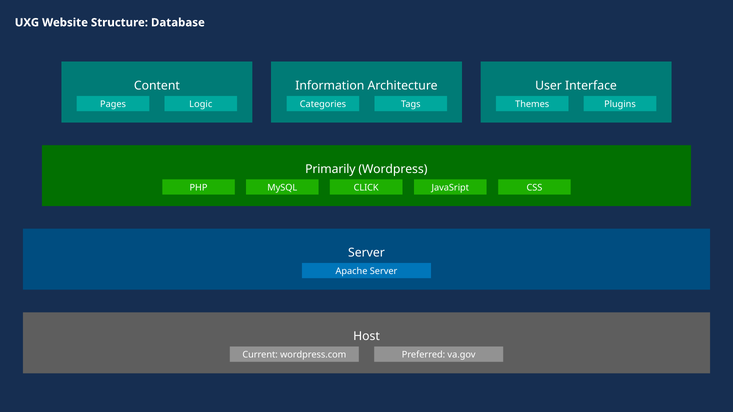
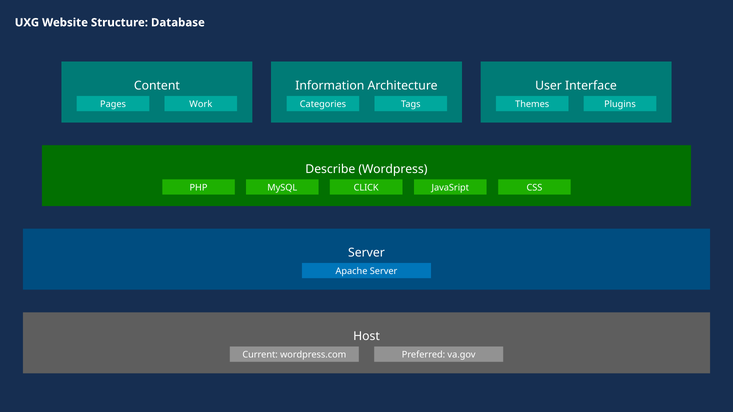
Logic: Logic -> Work (201, 104)
Primarily: Primarily -> Describe (330, 169)
